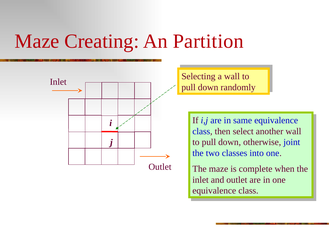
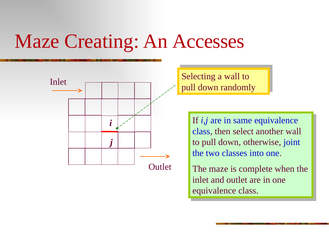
Partition: Partition -> Accesses (208, 41)
